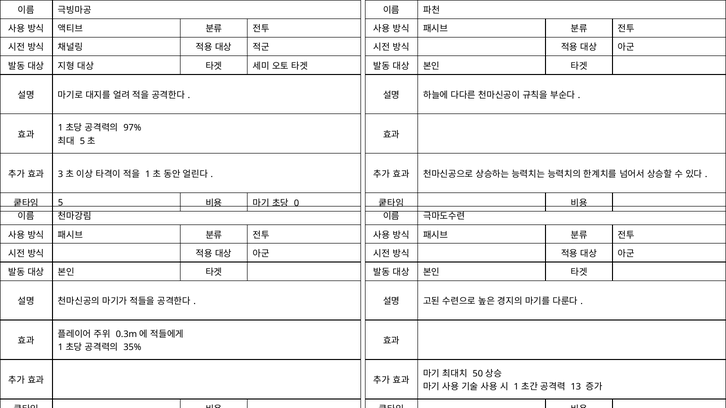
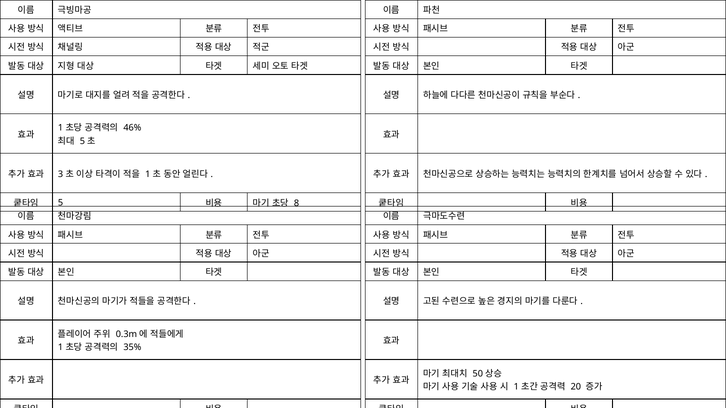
97%: 97% -> 46% (132, 128)
0: 0 -> 8 (296, 203)
13: 13 -> 20 (576, 387)
